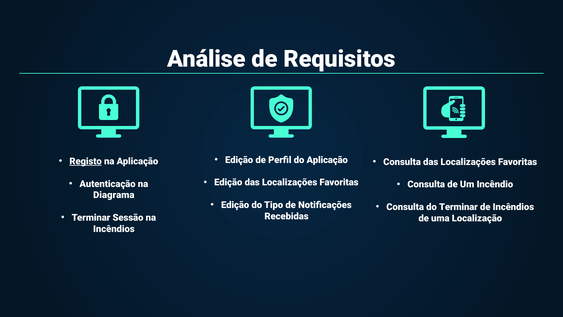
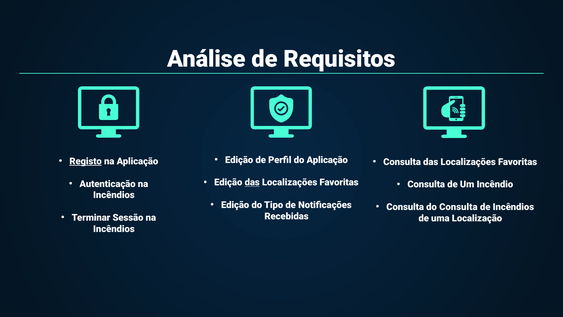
das underline: none -> present (252, 182)
Diagrama: Diagrama -> Incêndios (114, 195)
do Terminar: Terminar -> Consulta (458, 207)
